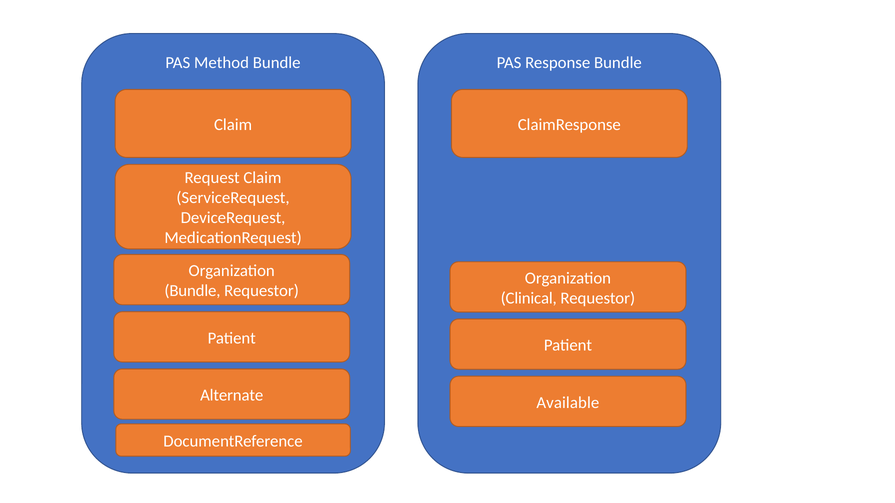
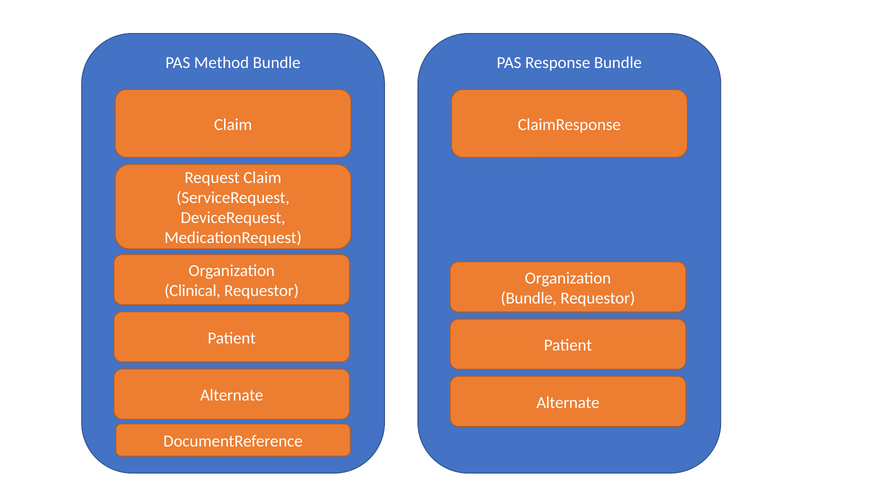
Bundle: Bundle -> Clinical (192, 291)
Clinical: Clinical -> Bundle (529, 298)
Available: Available -> Alternate (568, 403)
